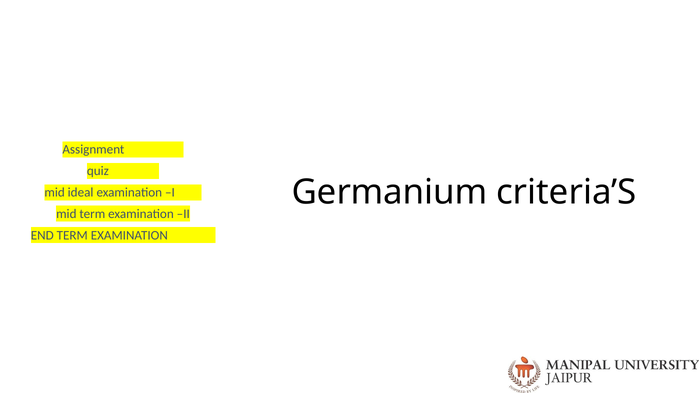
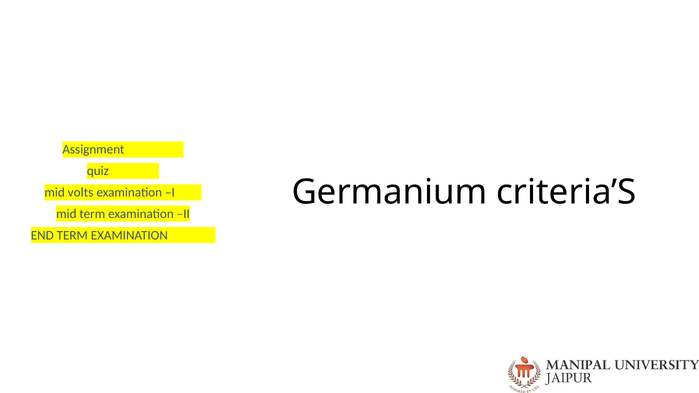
ideal: ideal -> volts (81, 192)
